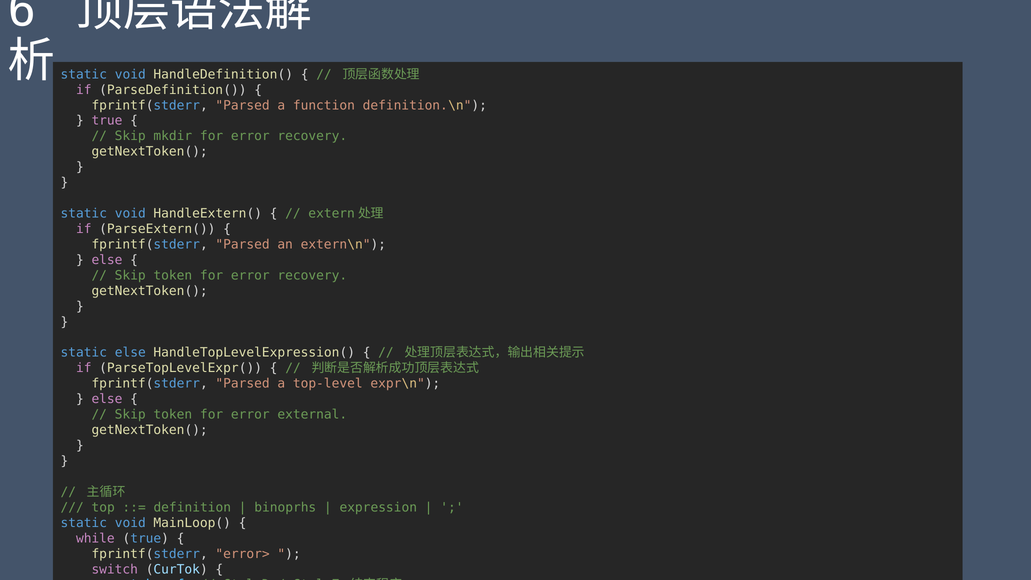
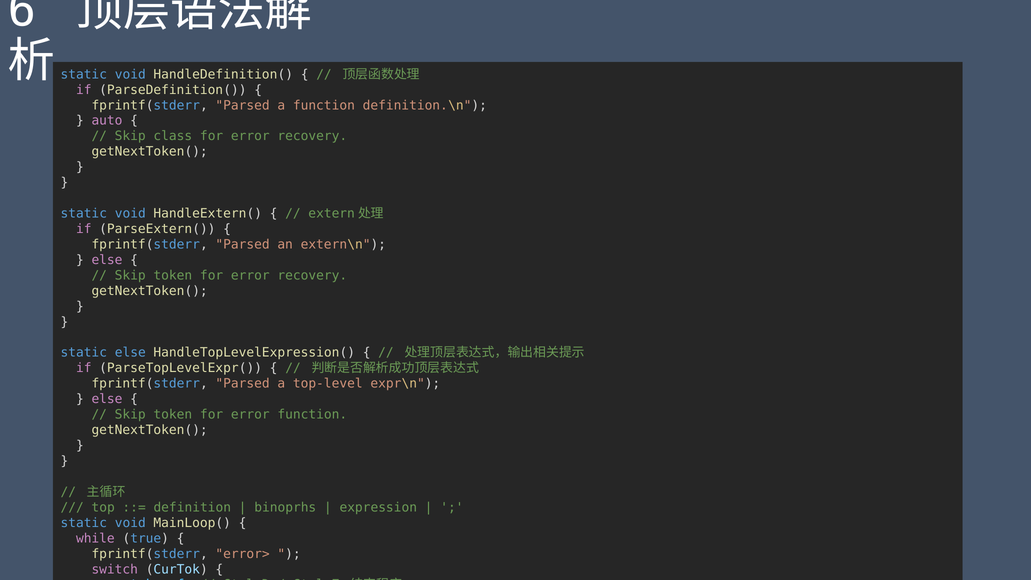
true: true -> auto (107, 121)
mkdir: mkdir -> class (173, 136)
error external: external -> function (312, 415)
